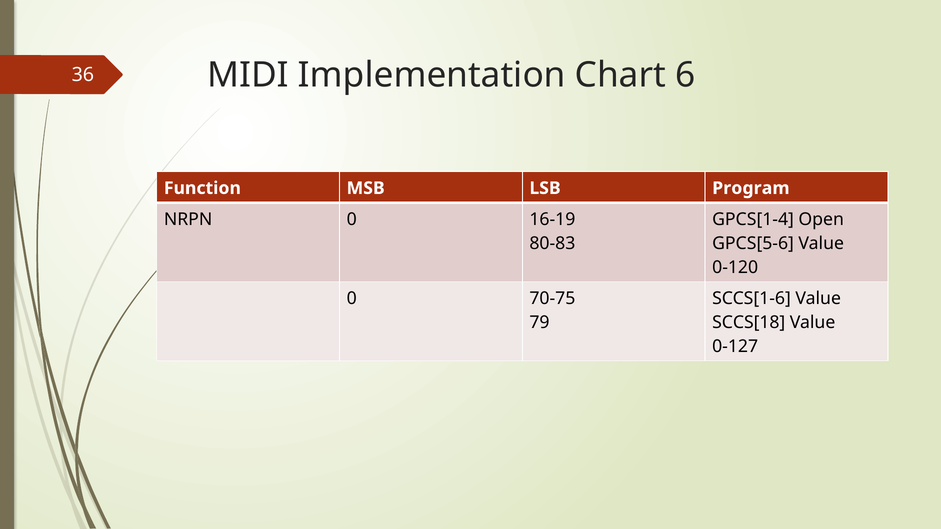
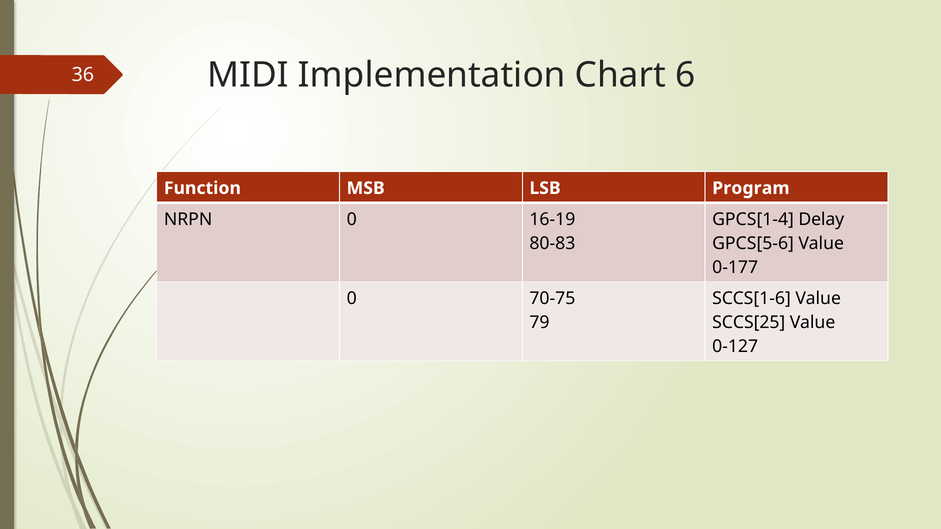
Open: Open -> Delay (821, 219)
0-120: 0-120 -> 0-177 (735, 267)
SCCS[18: SCCS[18 -> SCCS[25 (749, 322)
